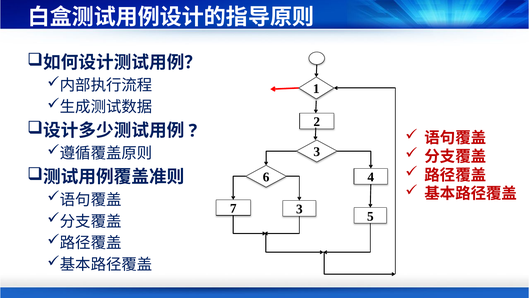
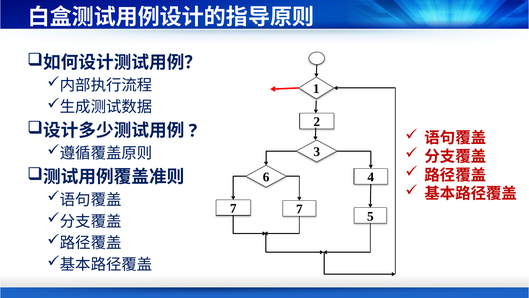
7 3: 3 -> 7 (299, 209)
